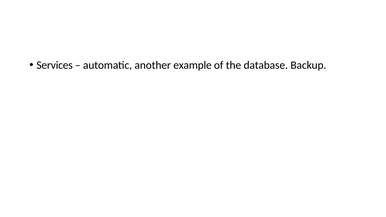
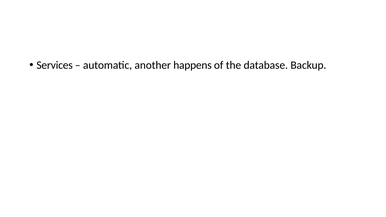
example: example -> happens (193, 65)
